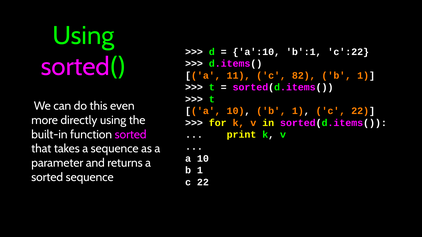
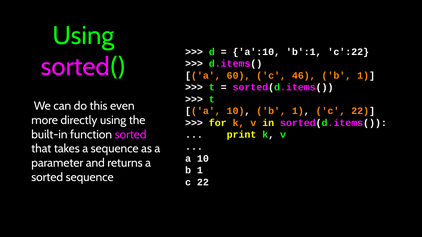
11: 11 -> 60 (239, 76)
82: 82 -> 46 (304, 76)
